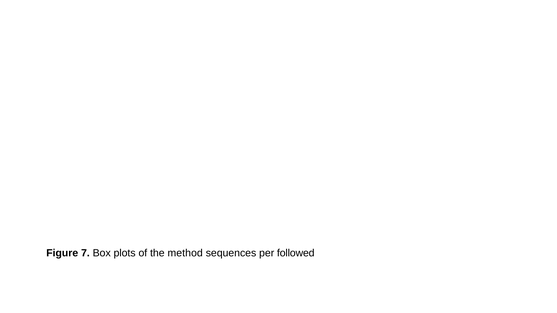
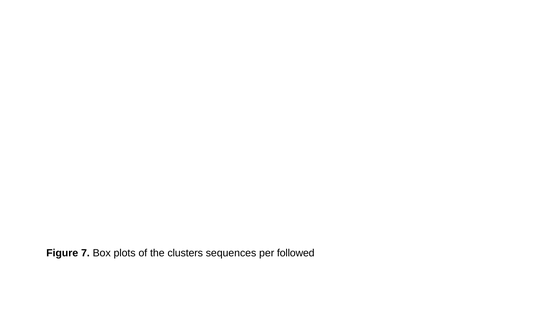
method: method -> clusters (185, 253)
